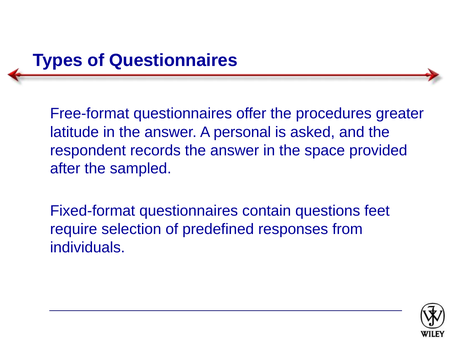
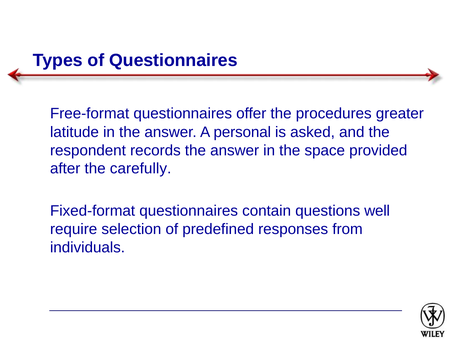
sampled: sampled -> carefully (141, 169)
feet: feet -> well (377, 211)
